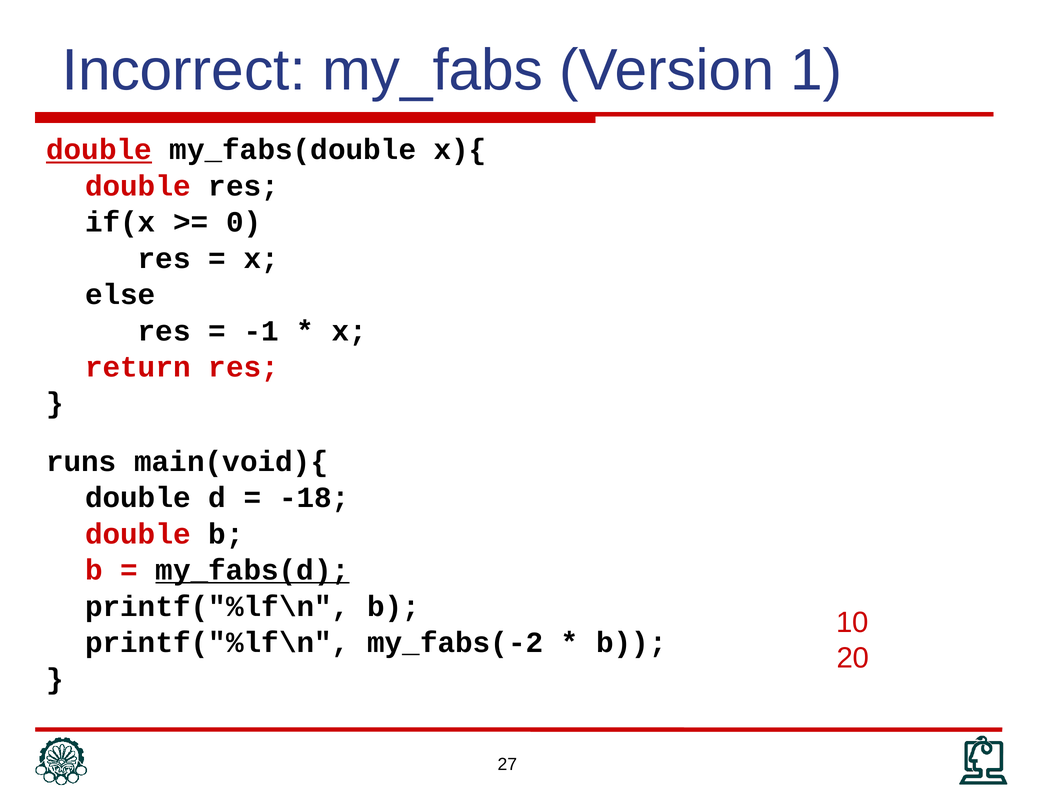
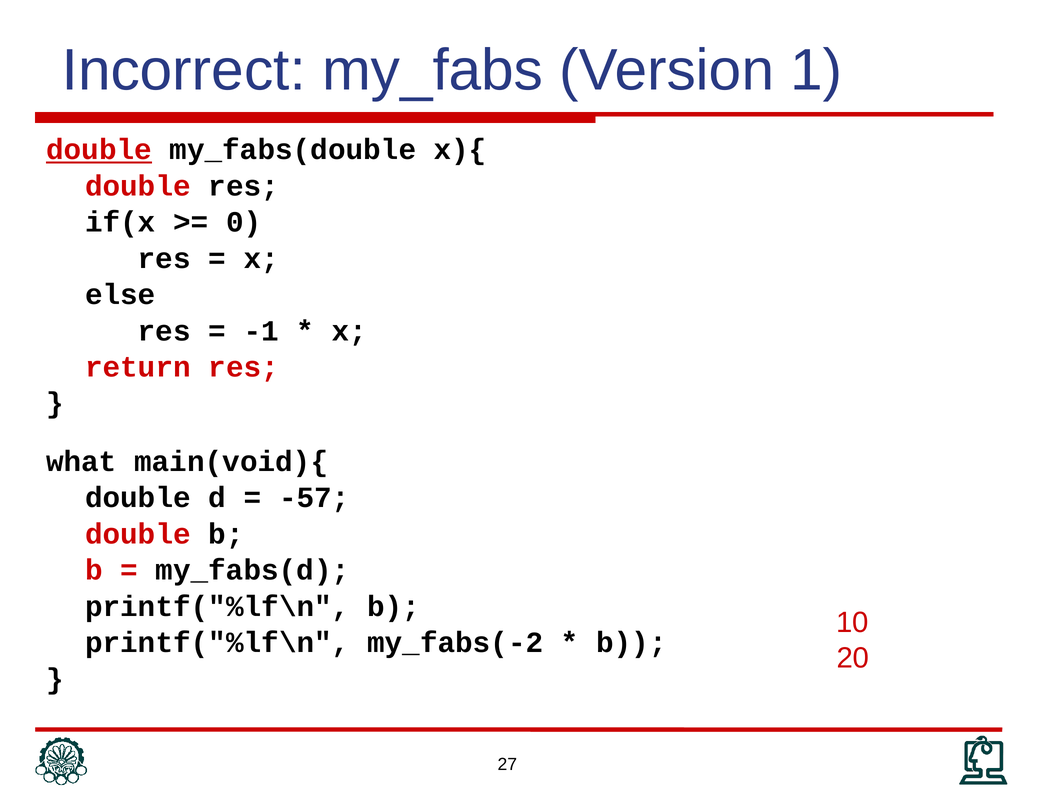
runs: runs -> what (81, 462)
-18: -18 -> -57 (314, 498)
my_fabs(d underline: present -> none (252, 570)
